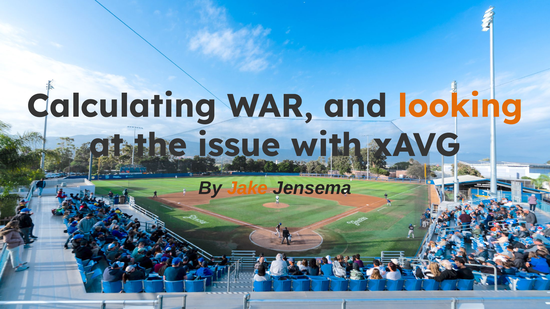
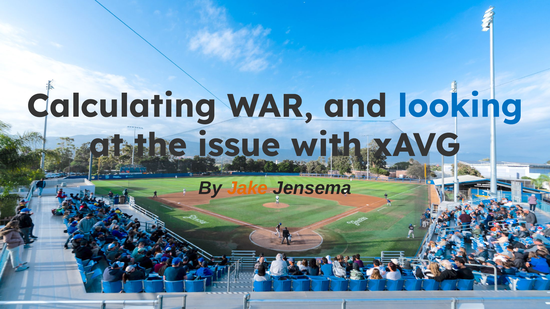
looking colour: orange -> blue (460, 106)
